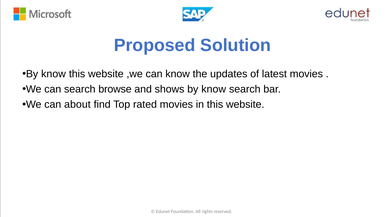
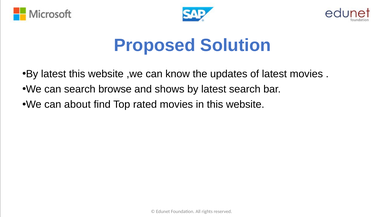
know: know -> latest (54, 74)
shows by know: know -> latest (214, 89)
